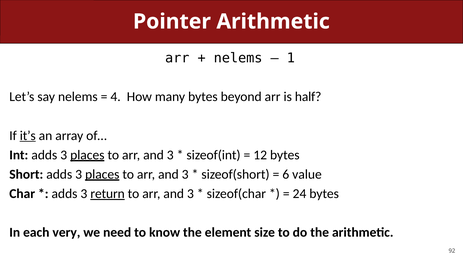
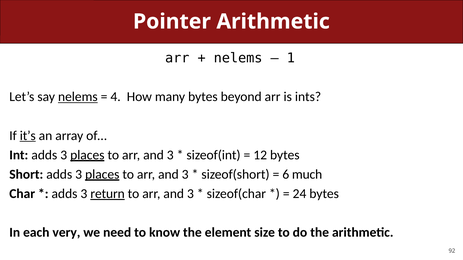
nelems underline: none -> present (78, 97)
half: half -> ints (308, 97)
value: value -> much (307, 175)
